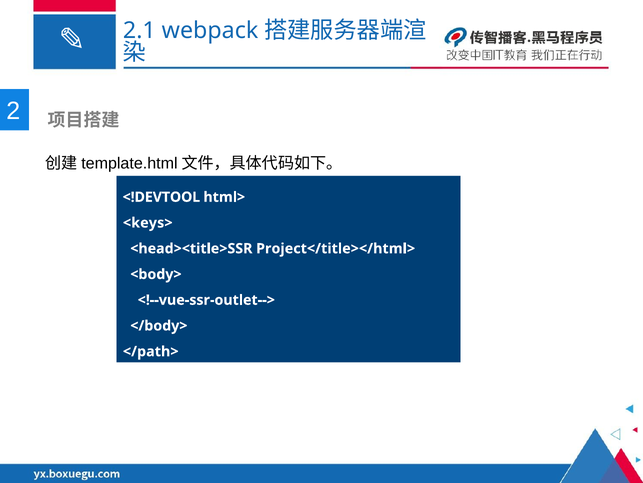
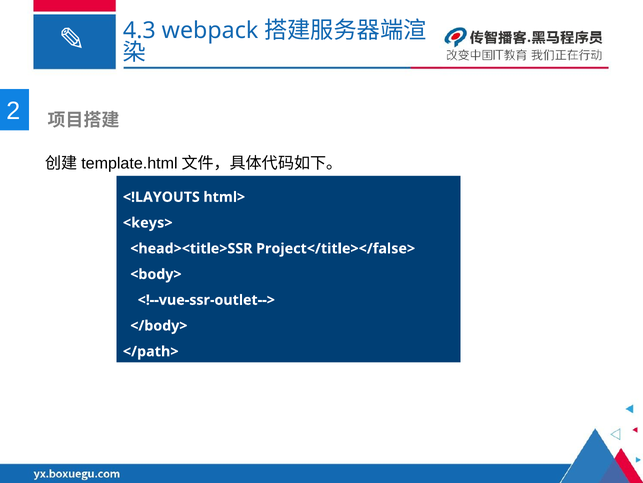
2.1: 2.1 -> 4.3 (139, 30)
<!DEVTOOL: <!DEVTOOL -> <!LAYOUTS (161, 197)
Project</title></html>: Project</title></html> -> Project</title></false> (336, 248)
